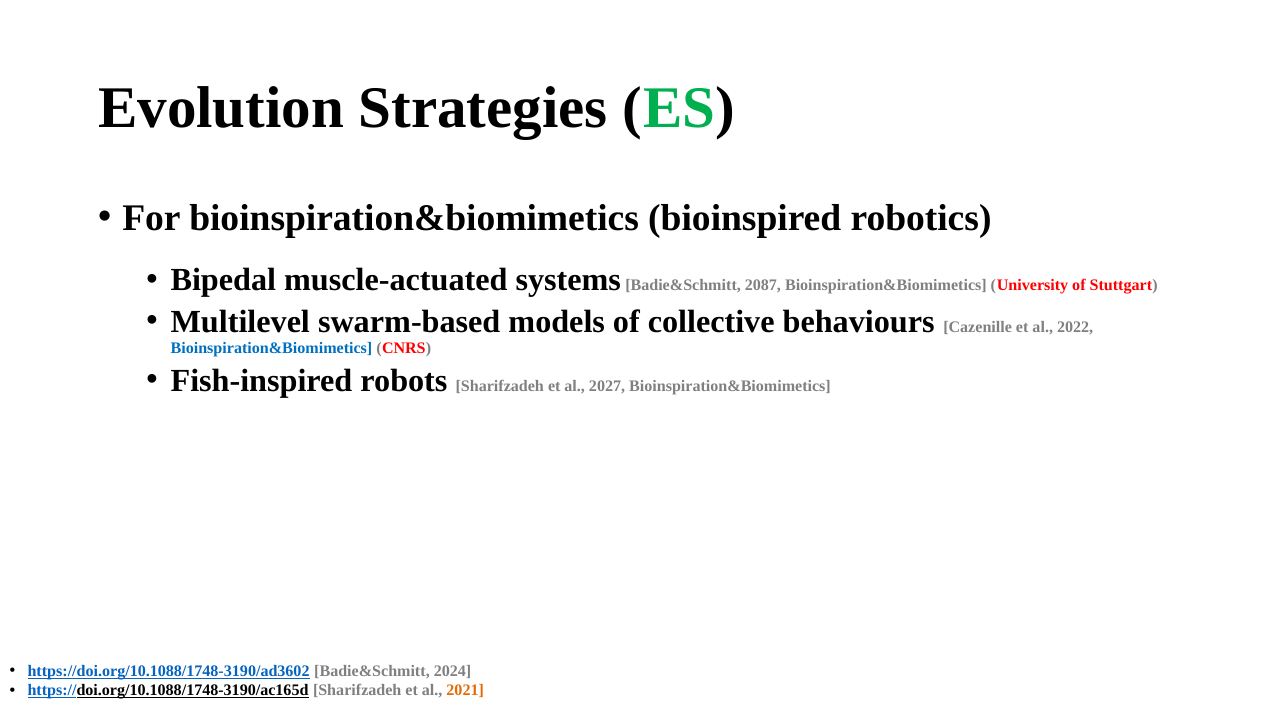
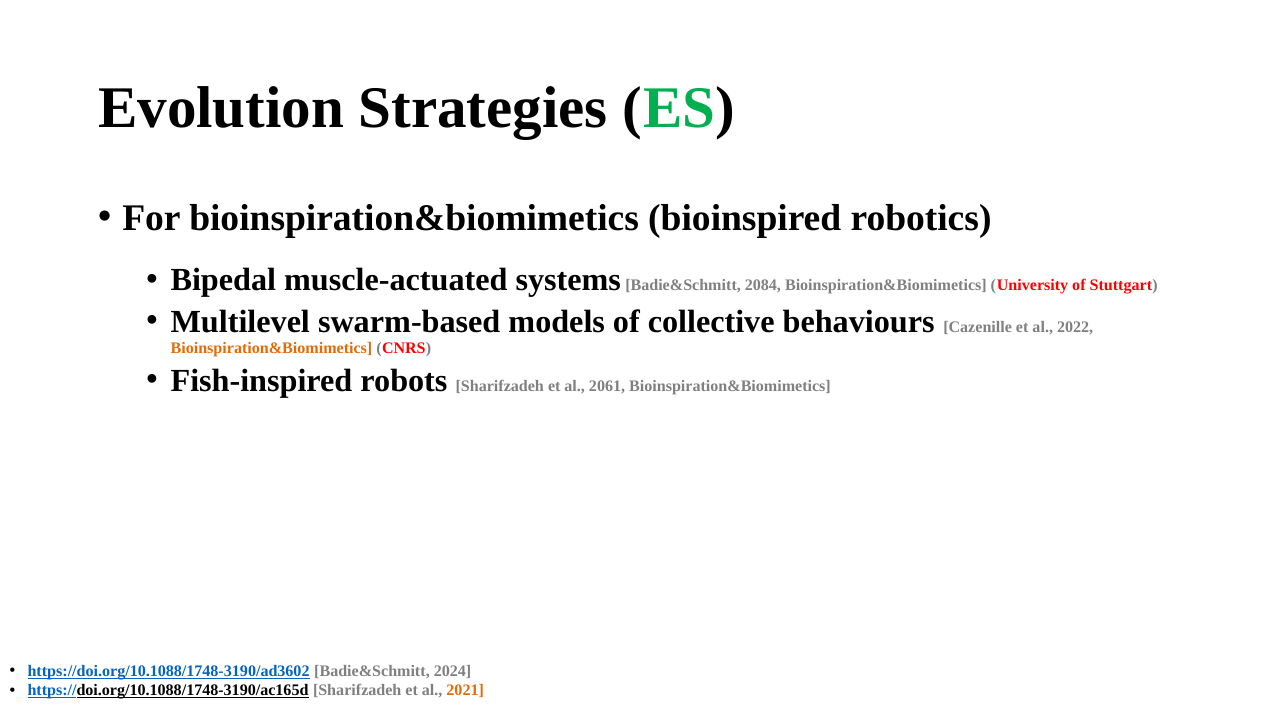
2087: 2087 -> 2084 (763, 286)
Bioinspiration&Biomimetics colour: blue -> orange (271, 348)
2027: 2027 -> 2061 (607, 386)
